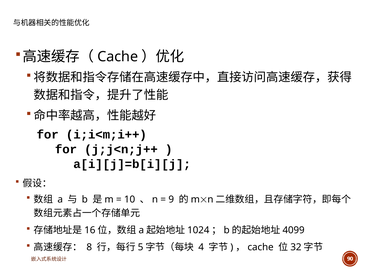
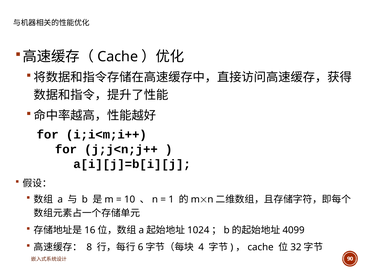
9: 9 -> 1 (171, 200)
5: 5 -> 6 (141, 247)
